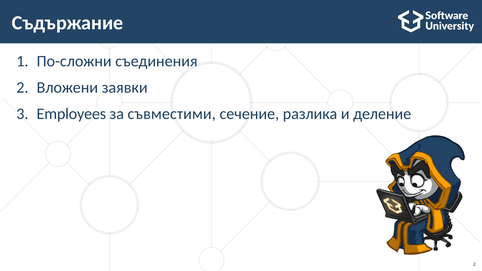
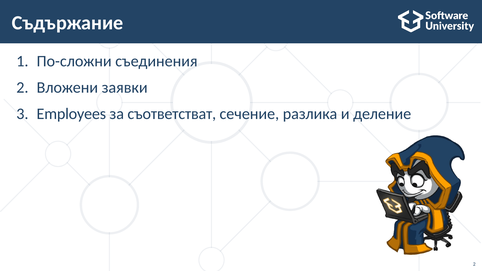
съвместими: съвместими -> съответстват (172, 114)
